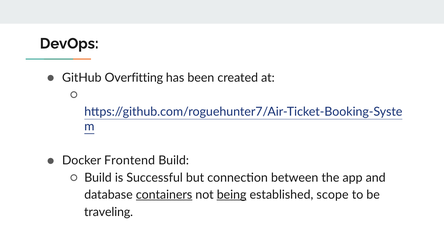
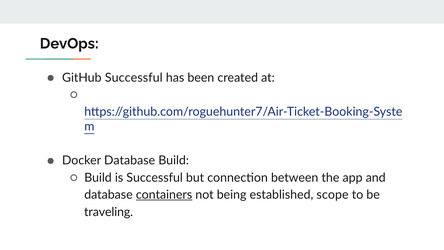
GitHub Overfitting: Overfitting -> Successful (134, 78)
Docker Frontend: Frontend -> Database (130, 160)
being underline: present -> none (232, 195)
